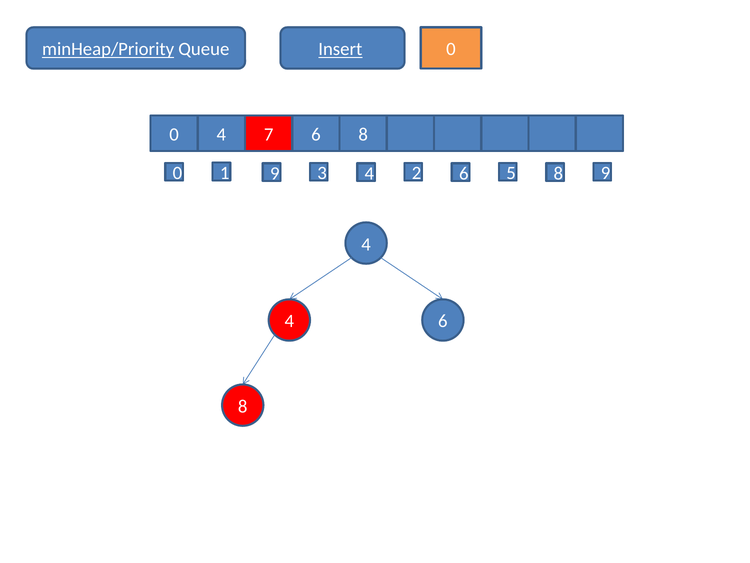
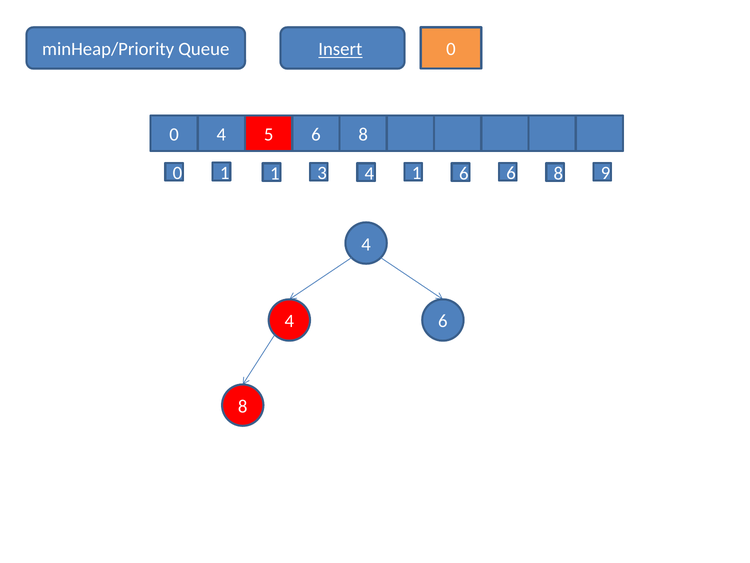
minHeap/Priority underline: present -> none (108, 49)
7: 7 -> 5 (269, 135)
1 9: 9 -> 1 (275, 173)
4 2: 2 -> 1 (417, 173)
6 5: 5 -> 6 (511, 173)
